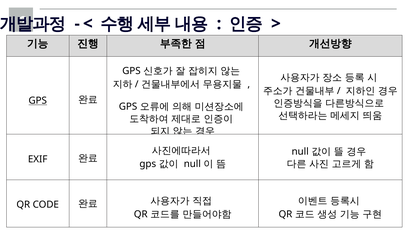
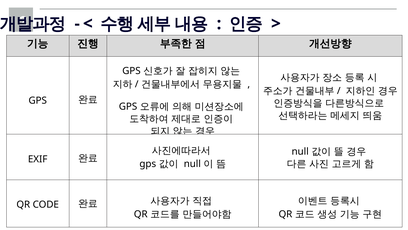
GPS underline: present -> none (38, 100)
